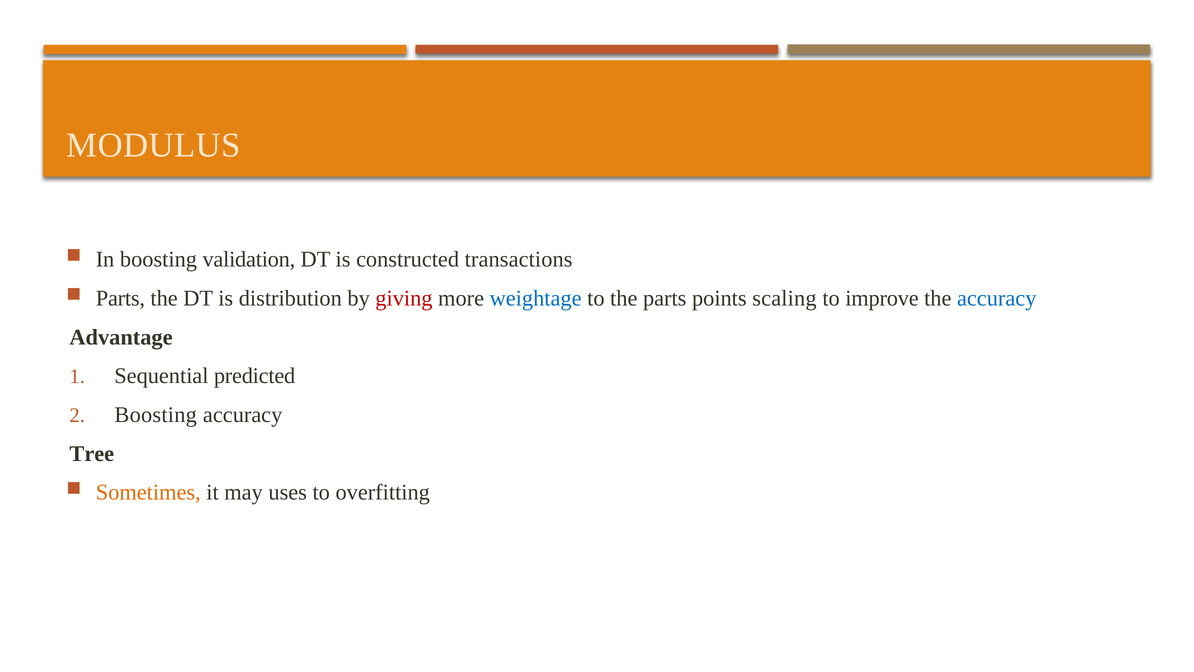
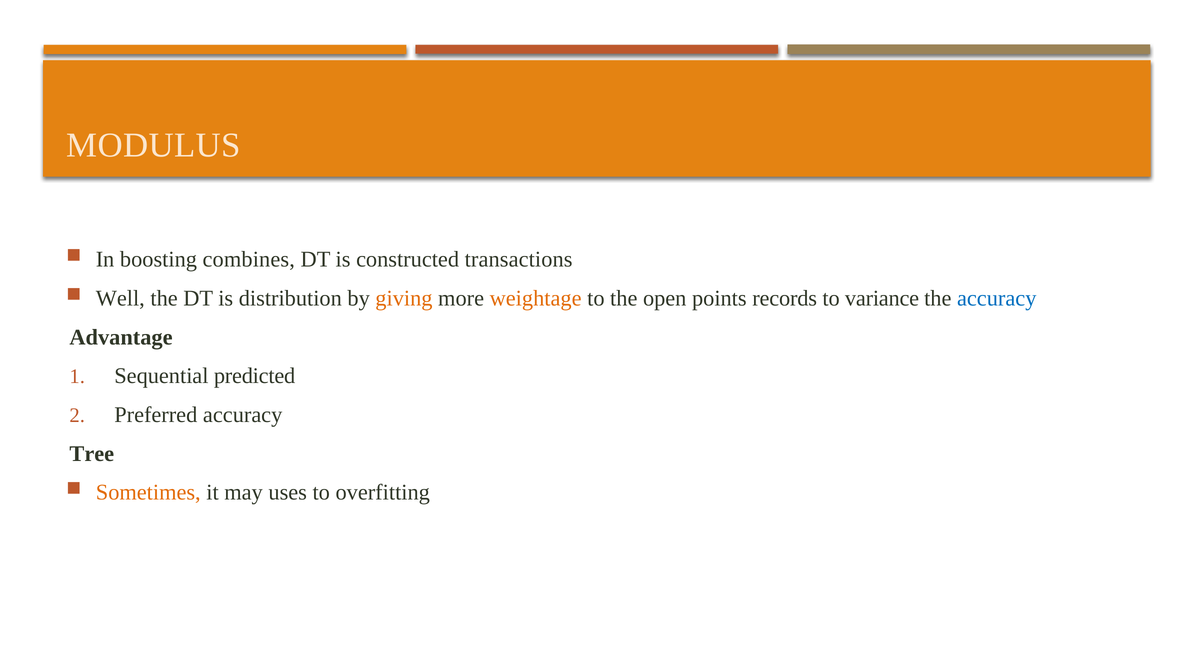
validation: validation -> combines (249, 259)
Parts: Parts -> Well (120, 298)
giving colour: red -> orange (404, 298)
weightage colour: blue -> orange (536, 298)
the parts: parts -> open (665, 298)
scaling: scaling -> records (785, 298)
improve: improve -> variance (882, 298)
Boosting: Boosting -> Preferred (156, 415)
